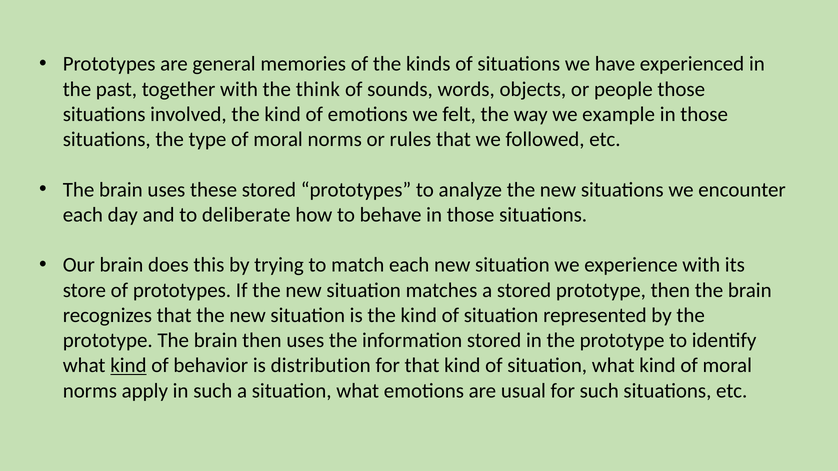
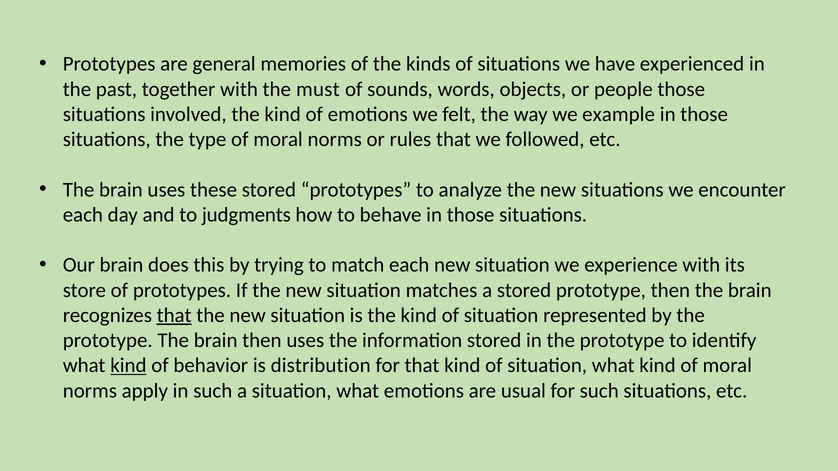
think: think -> must (318, 89)
deliberate: deliberate -> judgments (246, 215)
that underline: none -> present (174, 315)
